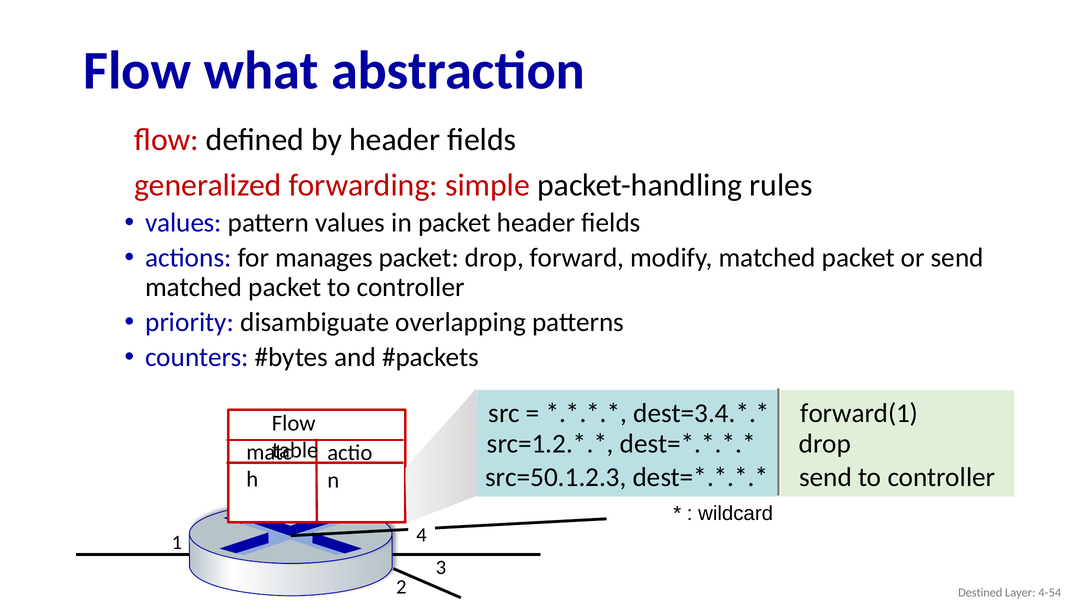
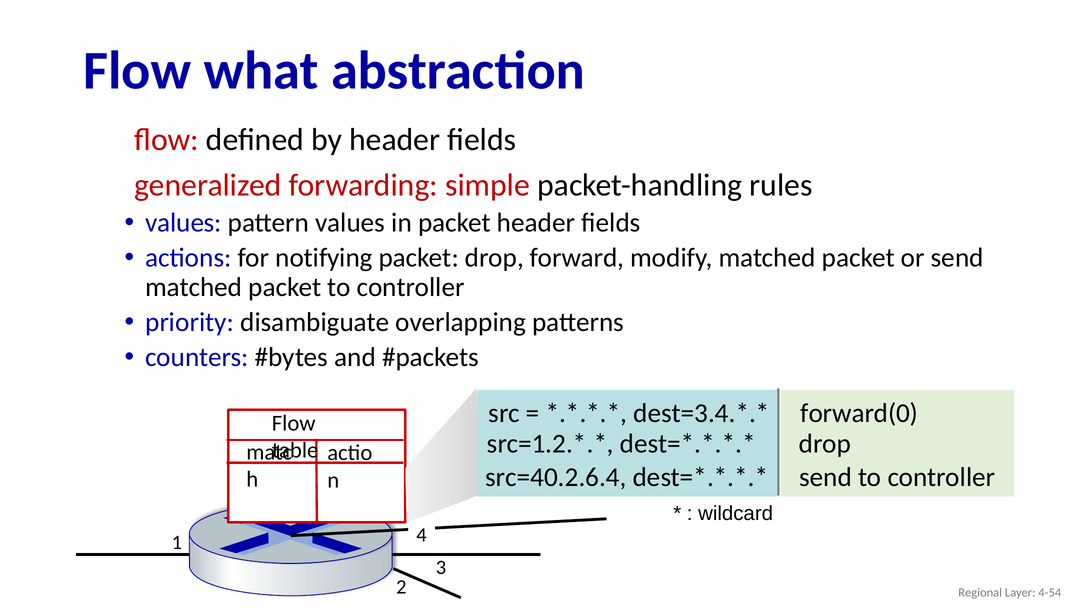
manages: manages -> notifying (324, 258)
forward(1: forward(1 -> forward(0 (859, 413)
src=50.1.2.3: src=50.1.2.3 -> src=40.2.6.4 (556, 477)
Destined: Destined -> Regional (980, 593)
